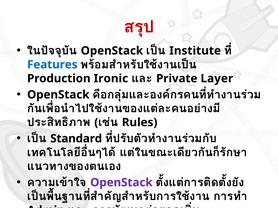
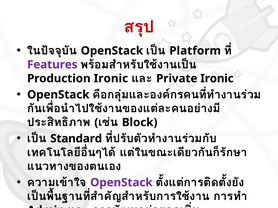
Institute: Institute -> Platform (195, 51)
Features colour: blue -> purple (52, 65)
Private Layer: Layer -> Ironic (217, 79)
Rules: Rules -> Block (140, 123)
